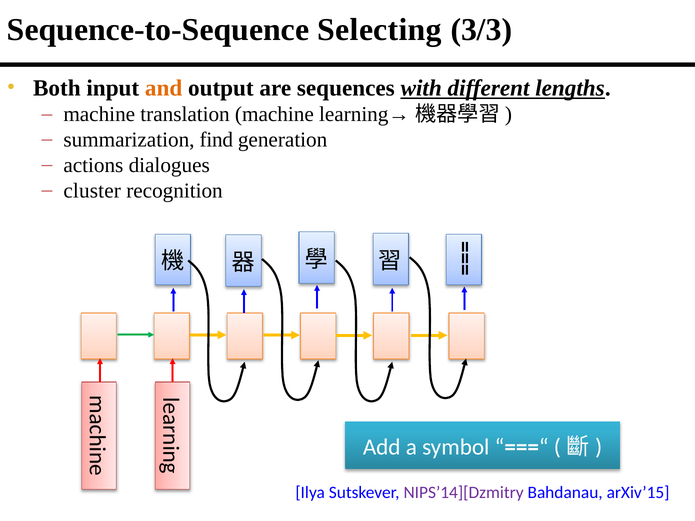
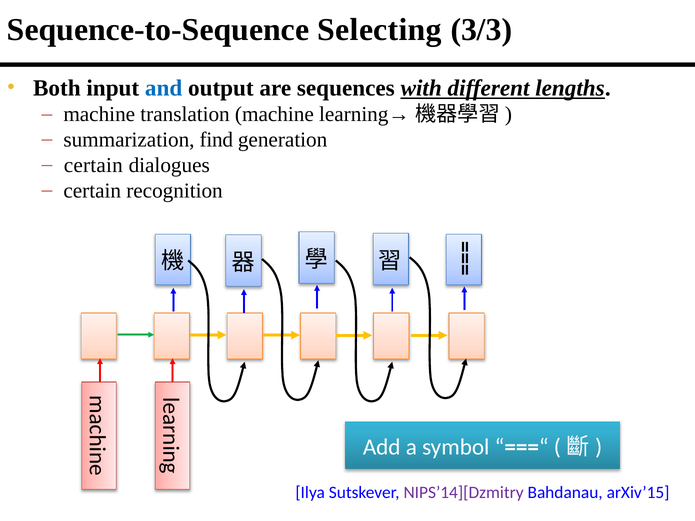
and colour: orange -> blue (164, 88)
actions: actions -> certain (93, 165)
cluster: cluster -> certain (92, 191)
